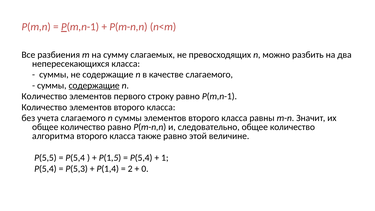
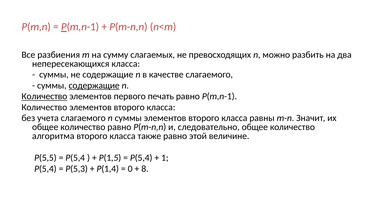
Количество underline: none -> present (44, 96)
строку: строку -> печать (161, 96)
2: 2 -> 0 (130, 169)
0: 0 -> 8 (145, 169)
